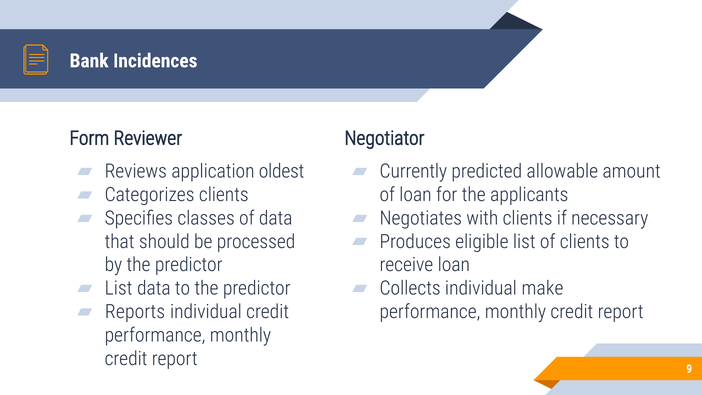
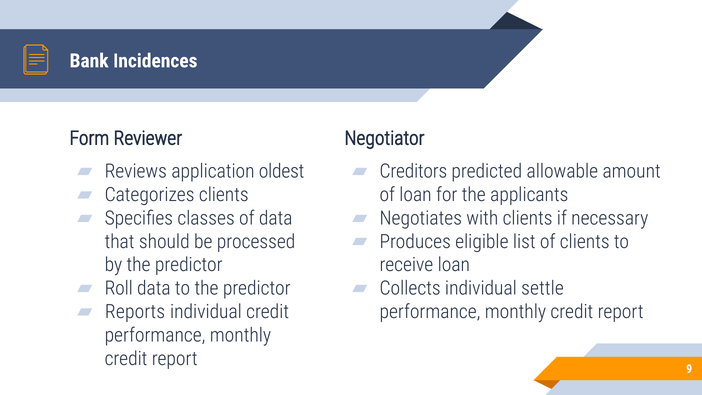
Currently: Currently -> Creditors (413, 171)
List: List -> Roll (119, 288)
make: make -> settle (543, 288)
